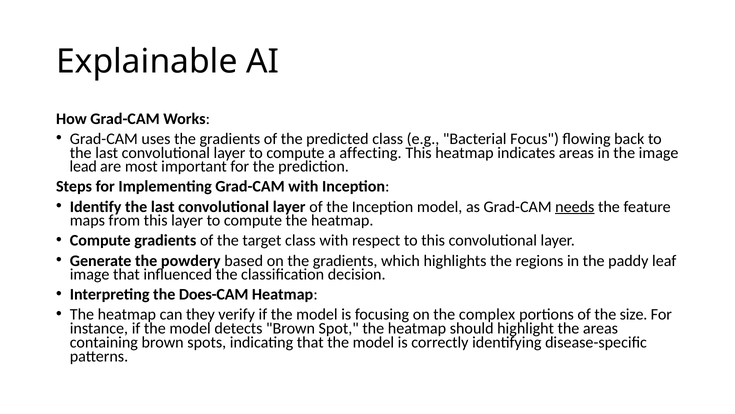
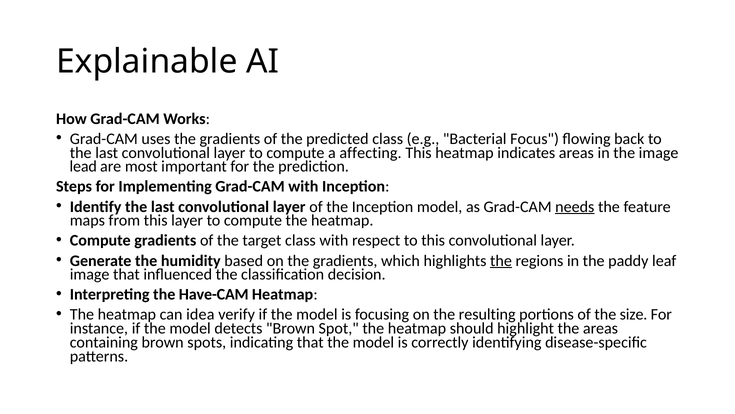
powdery: powdery -> humidity (191, 260)
the underline: none -> present (501, 260)
Does-CAM: Does-CAM -> Have-CAM (214, 294)
they: they -> idea (200, 314)
complex: complex -> resulting (487, 314)
